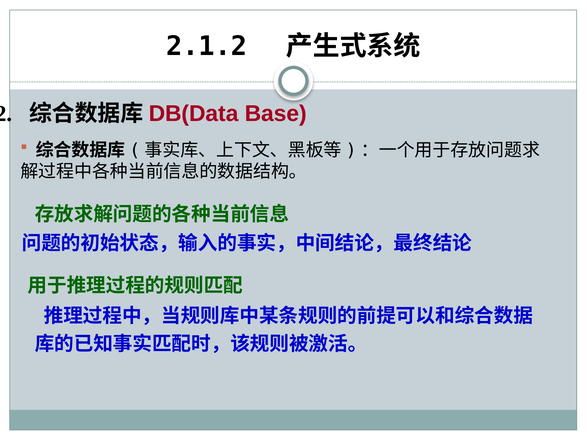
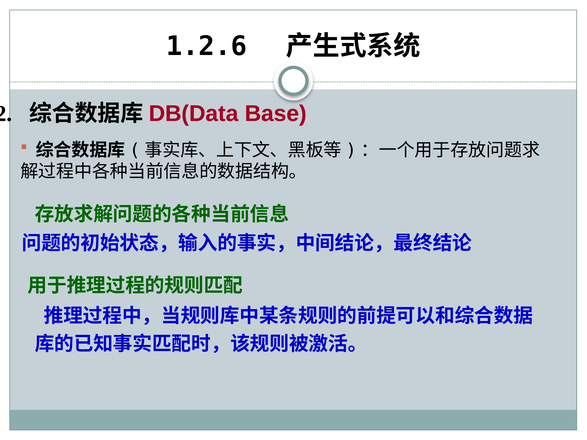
2.1.2: 2.1.2 -> 1.2.6 (207, 46)
